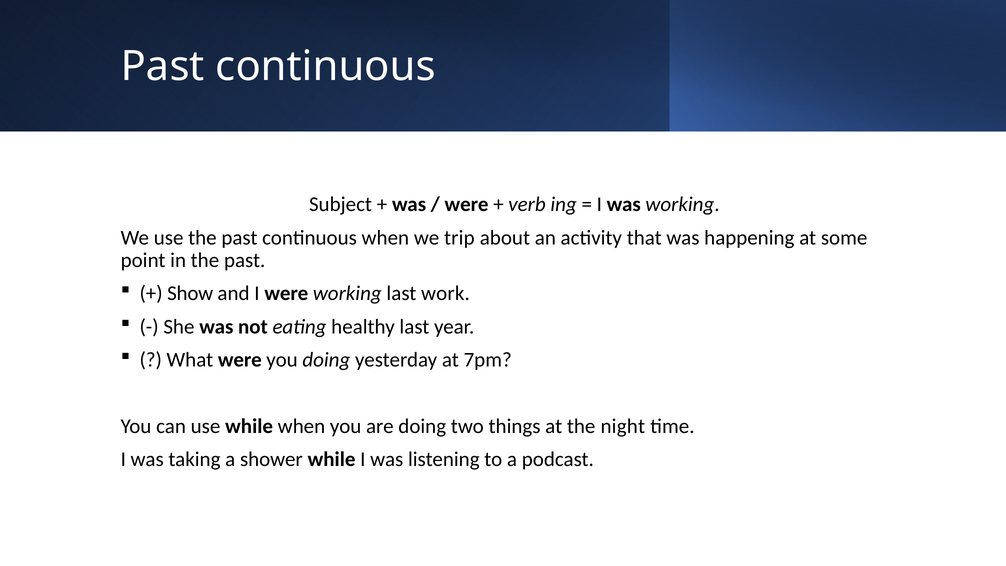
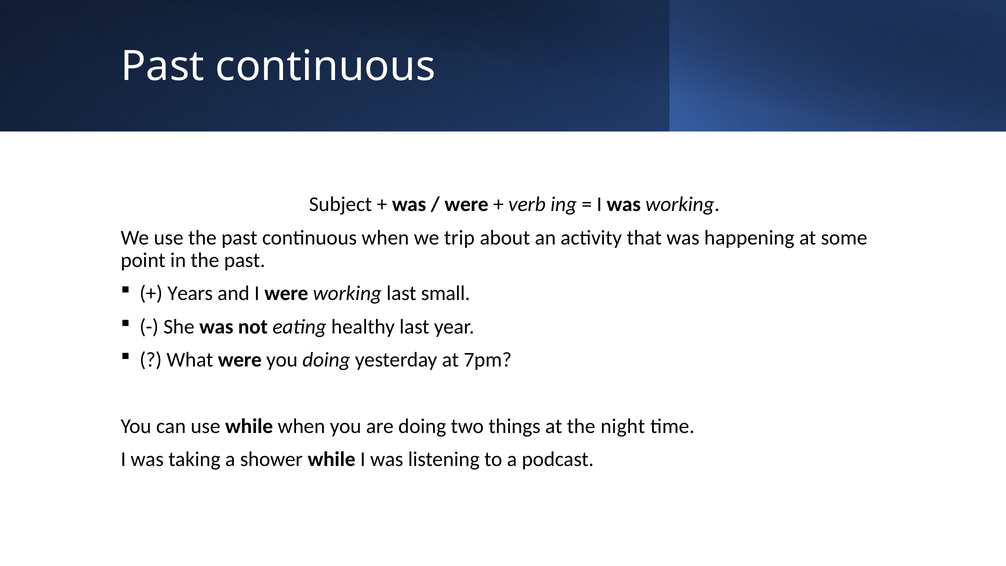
Show: Show -> Years (190, 293)
work: work -> small (446, 293)
